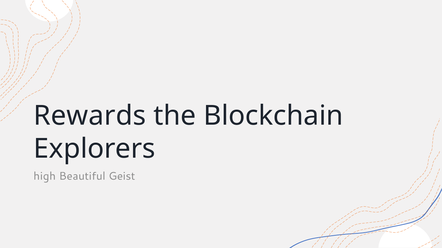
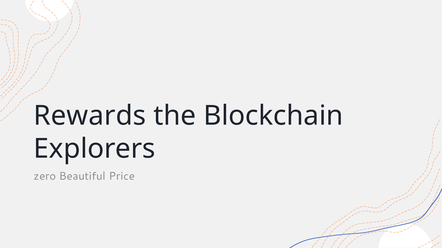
high: high -> zero (45, 177)
Geist: Geist -> Price (122, 177)
